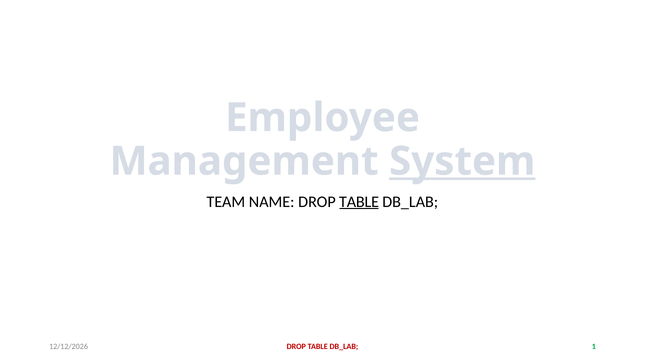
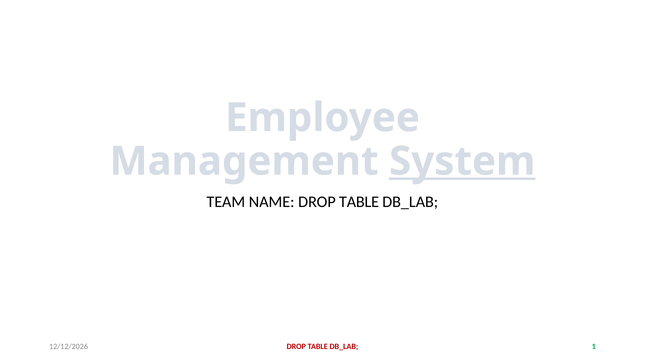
TABLE underline: present -> none (359, 202)
